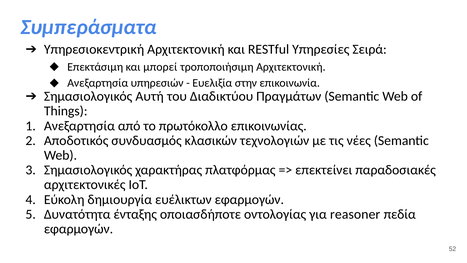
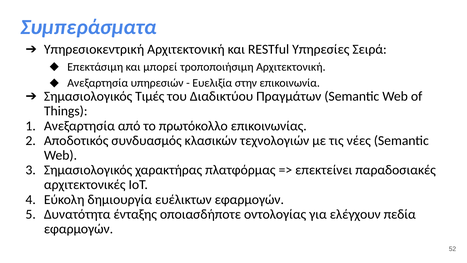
Αυτή: Αυτή -> Τιμές (150, 96)
reasoner: reasoner -> ελέγχουν (355, 214)
